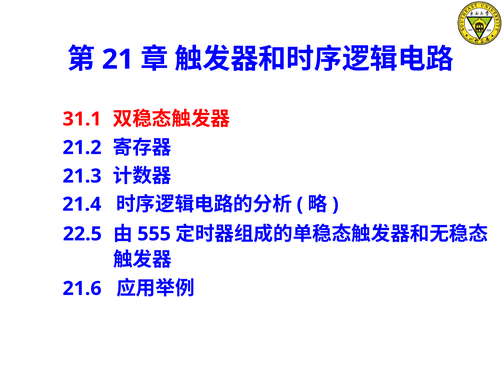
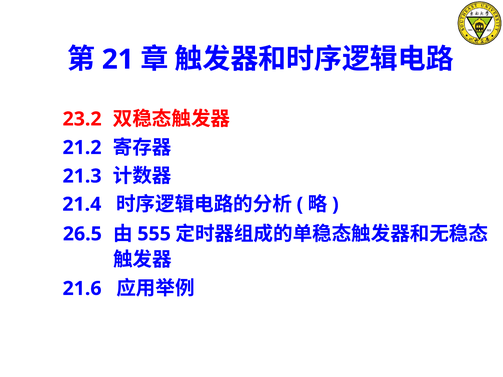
31.1: 31.1 -> 23.2 (82, 119)
22.5: 22.5 -> 26.5 (82, 234)
